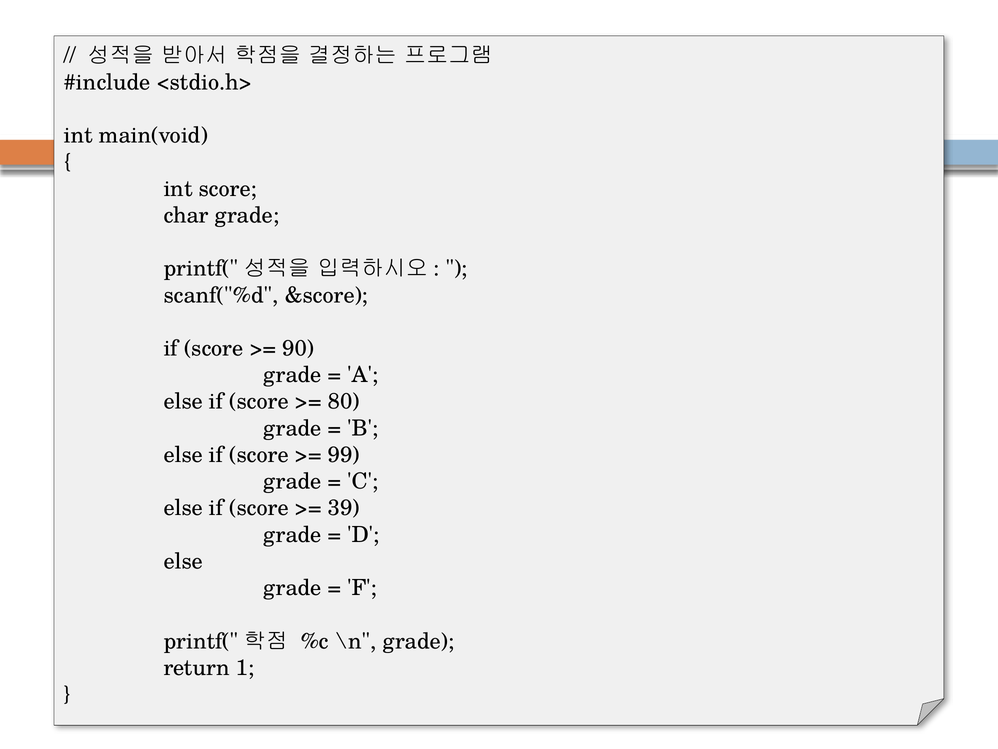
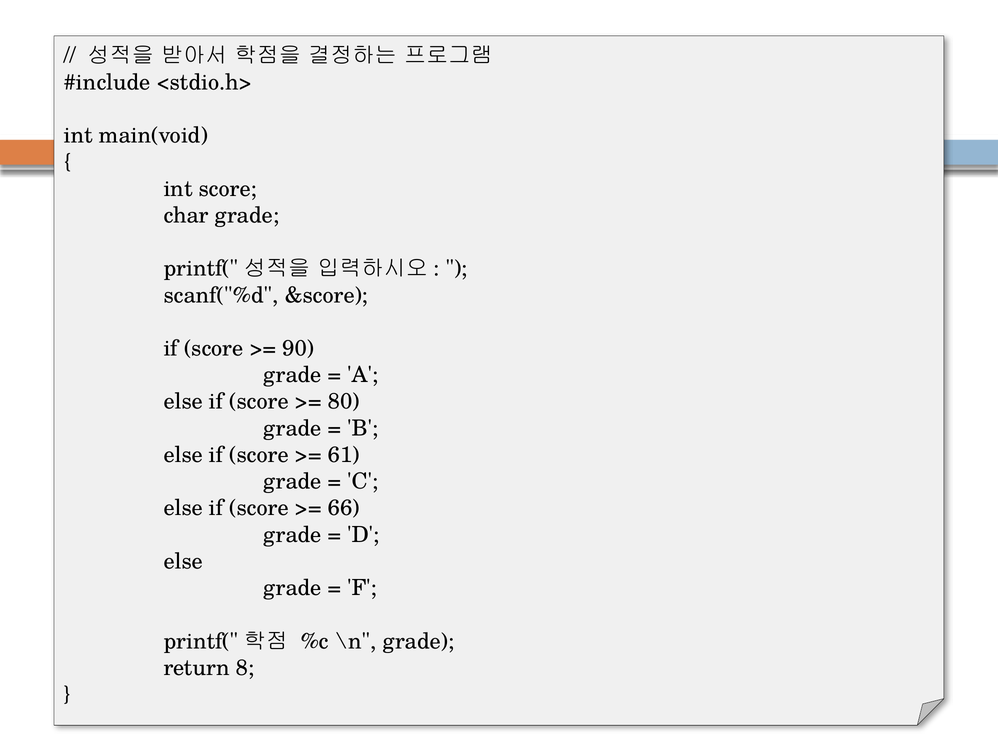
99: 99 -> 61 (344, 455)
39: 39 -> 66 (344, 508)
1: 1 -> 8 (245, 667)
